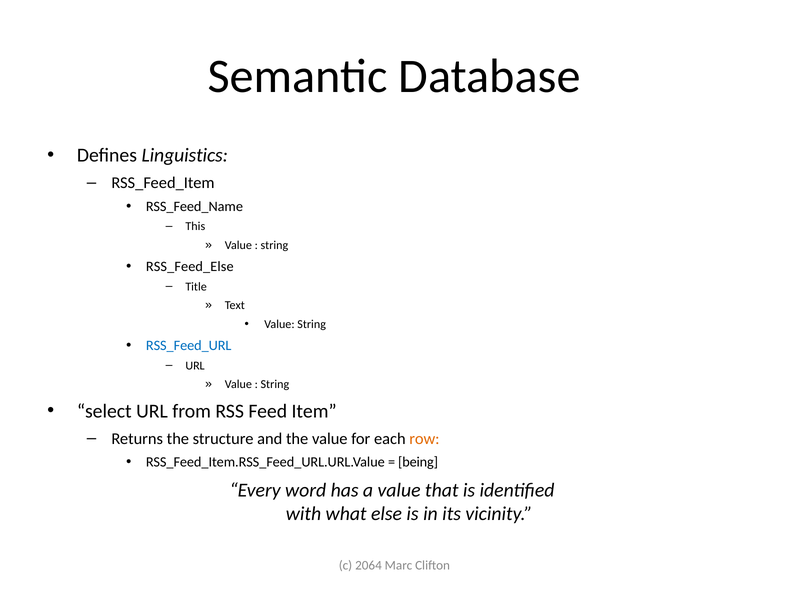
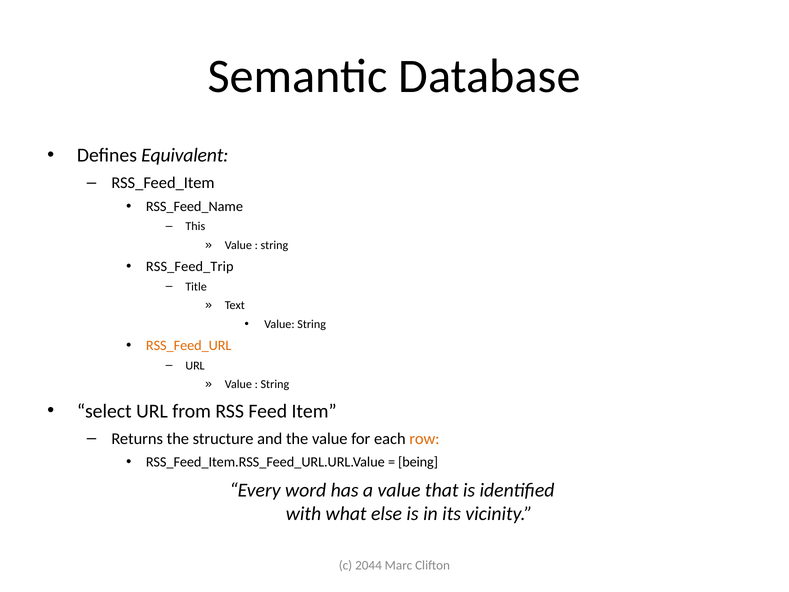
Linguistics: Linguistics -> Equivalent (185, 155)
RSS_Feed_Else: RSS_Feed_Else -> RSS_Feed_Trip (190, 266)
RSS_Feed_URL colour: blue -> orange (189, 345)
2064: 2064 -> 2044 (368, 565)
